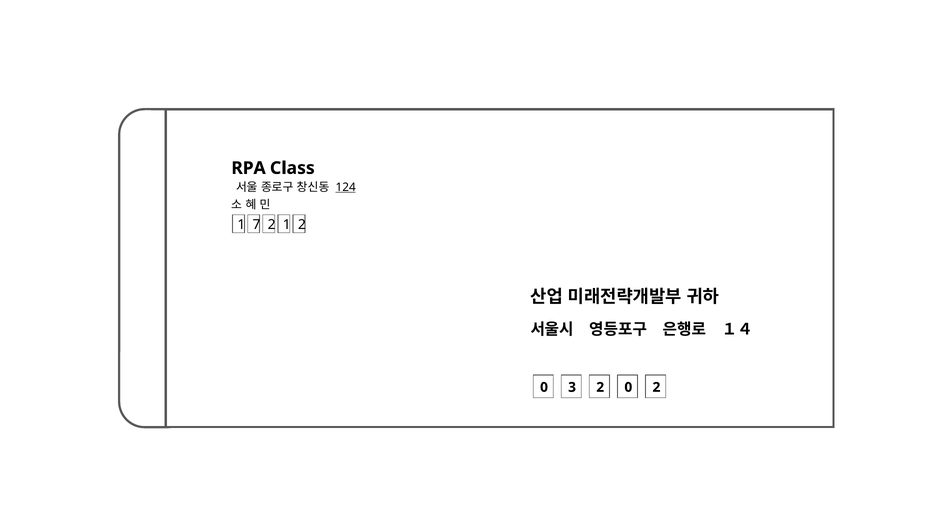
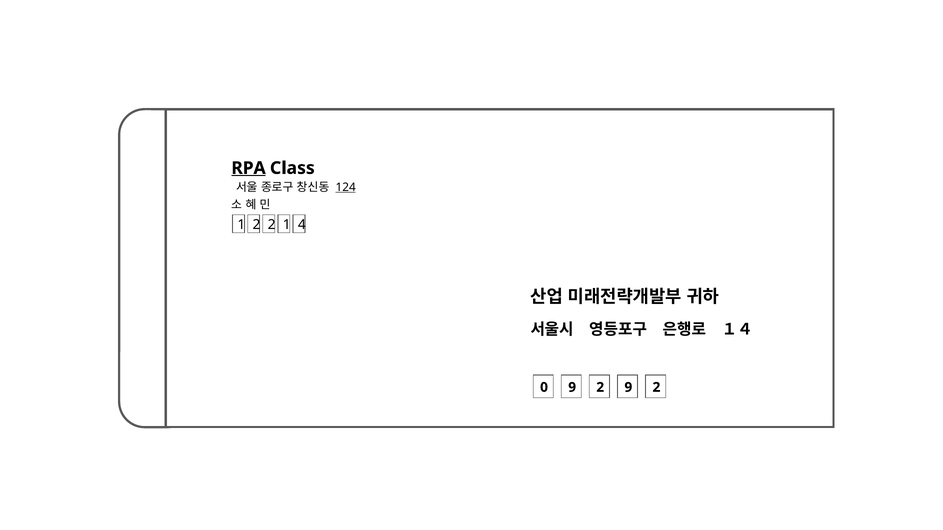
RPA underline: none -> present (248, 168)
1 7: 7 -> 2 (257, 225)
1 2: 2 -> 4 (302, 225)
0 3: 3 -> 9 (572, 388)
2 0: 0 -> 9 (628, 388)
